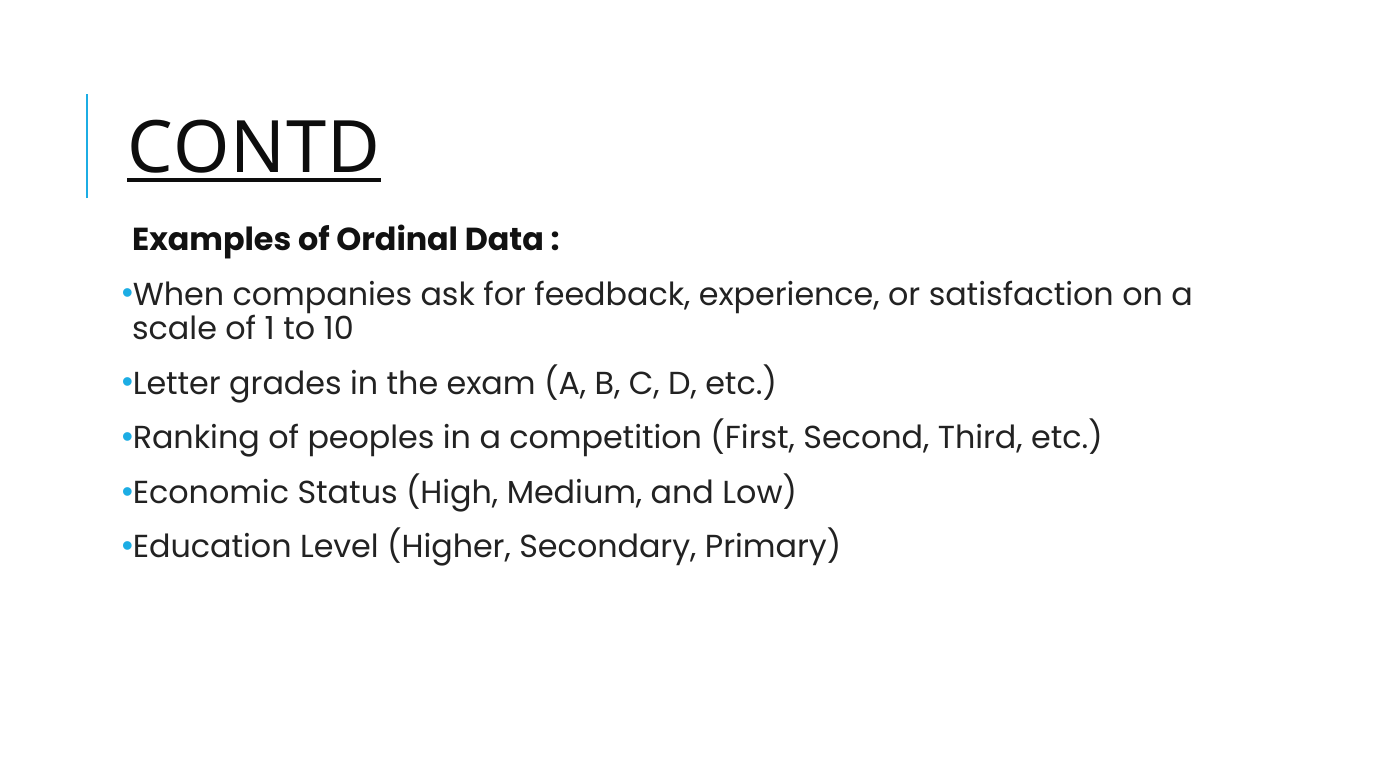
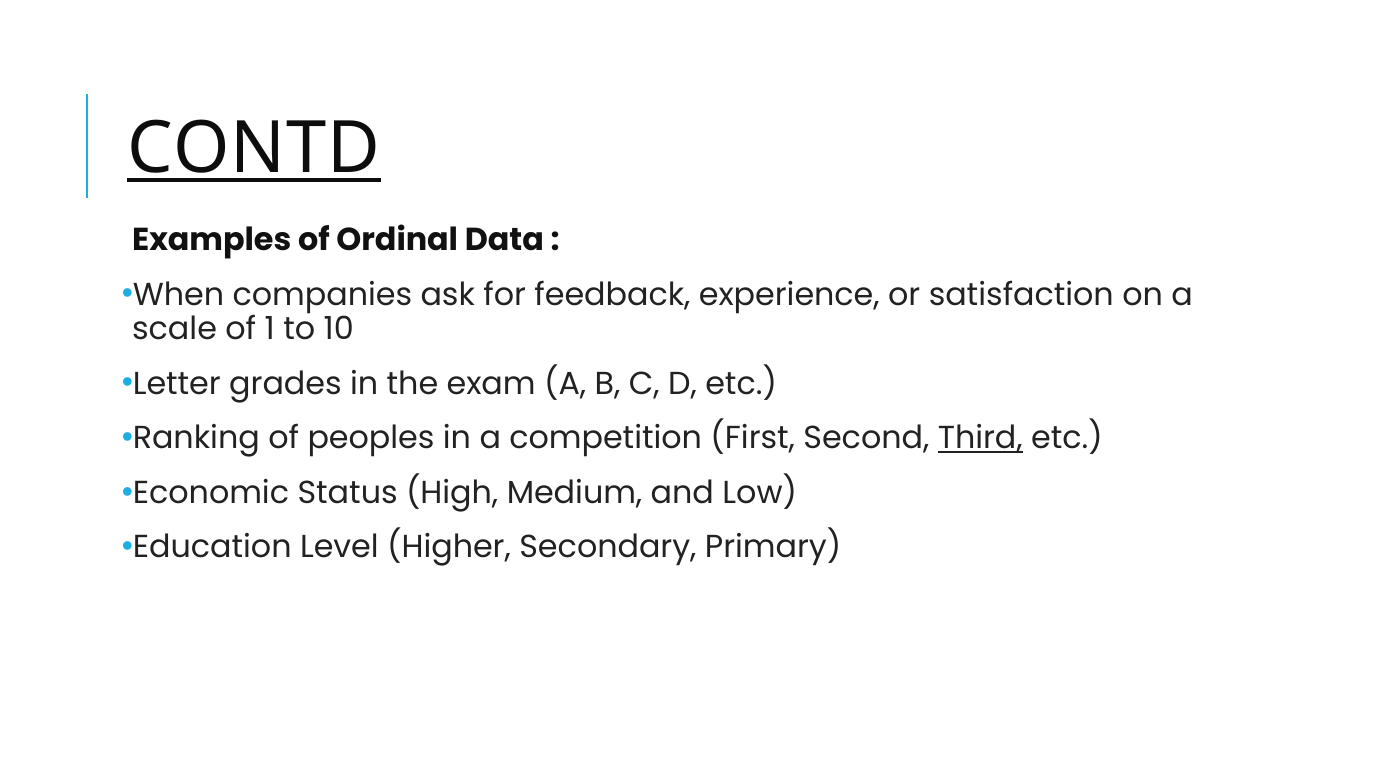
Third underline: none -> present (980, 438)
